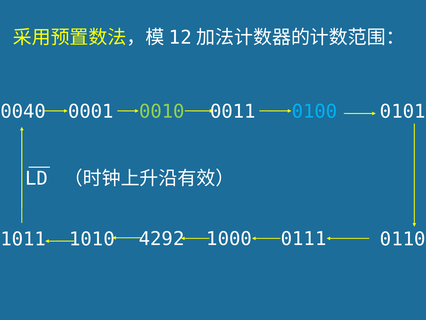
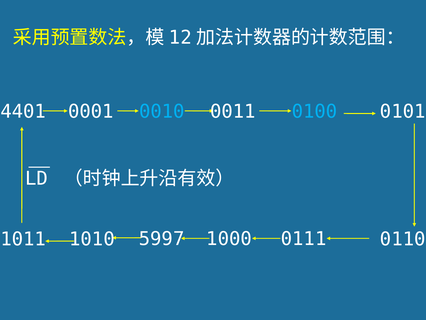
0040: 0040 -> 4401 (23, 111)
0010 colour: light green -> light blue (162, 111)
4292: 4292 -> 5997 (162, 239)
